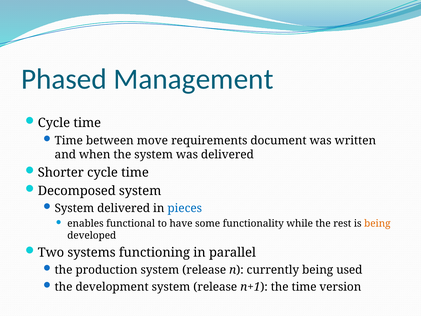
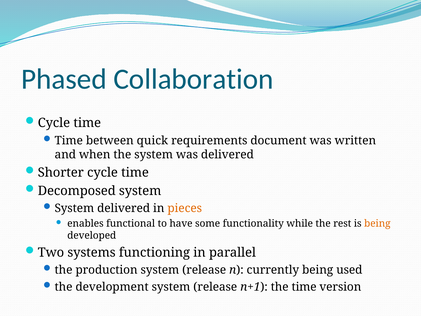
Management: Management -> Collaboration (193, 79)
move: move -> quick (152, 140)
pieces colour: blue -> orange (185, 208)
